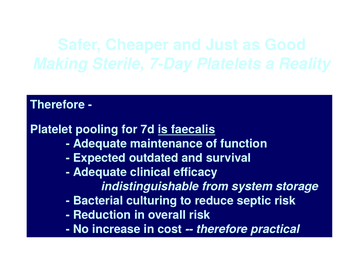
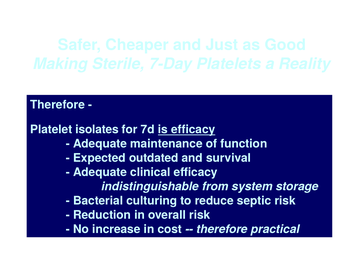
pooling: pooling -> isolates (97, 130)
is faecalis: faecalis -> efficacy (193, 130)
